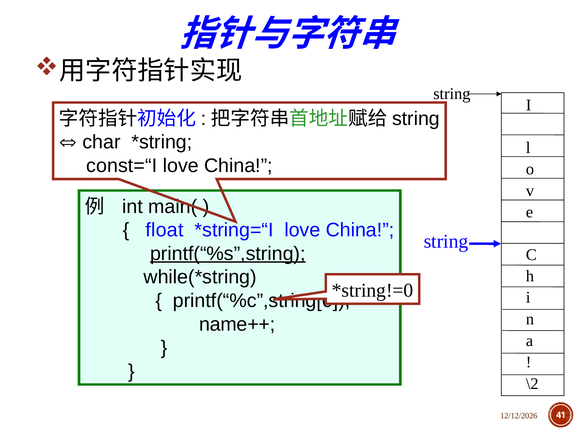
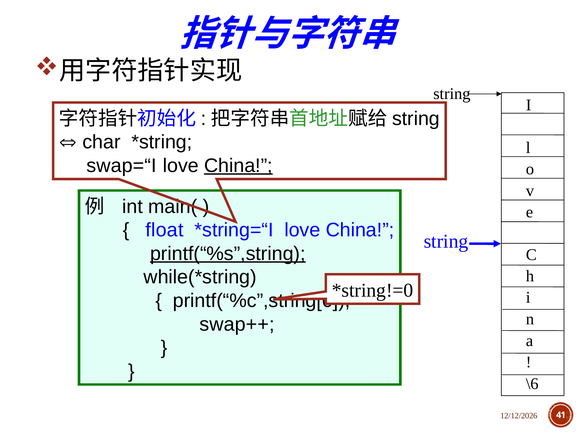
const=“I: const=“I -> swap=“I (122, 166)
China underline: none -> present (238, 166)
name++: name++ -> swap++ (237, 324)
\2: \2 -> \6 (532, 384)
